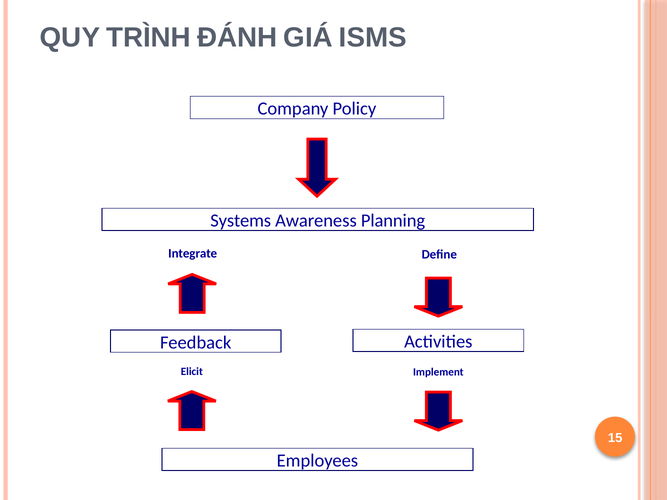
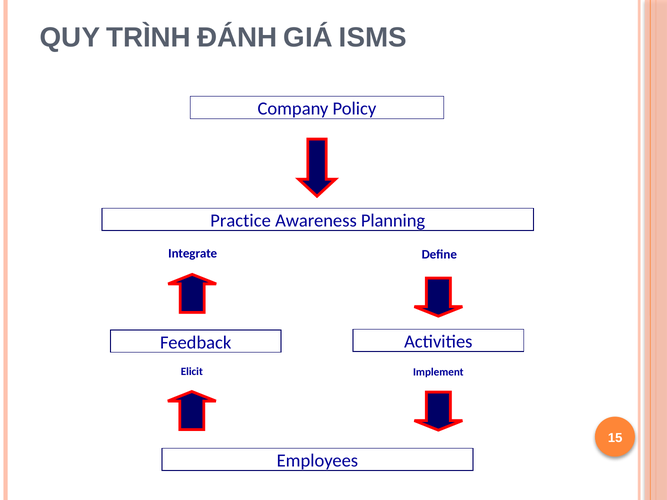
Systems: Systems -> Practice (241, 221)
